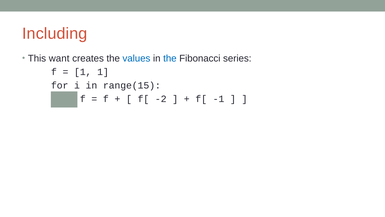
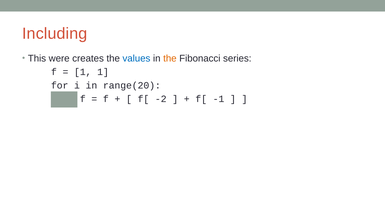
want: want -> were (59, 58)
the colour: blue -> orange (170, 58)
range(15: range(15 -> range(20 (132, 85)
